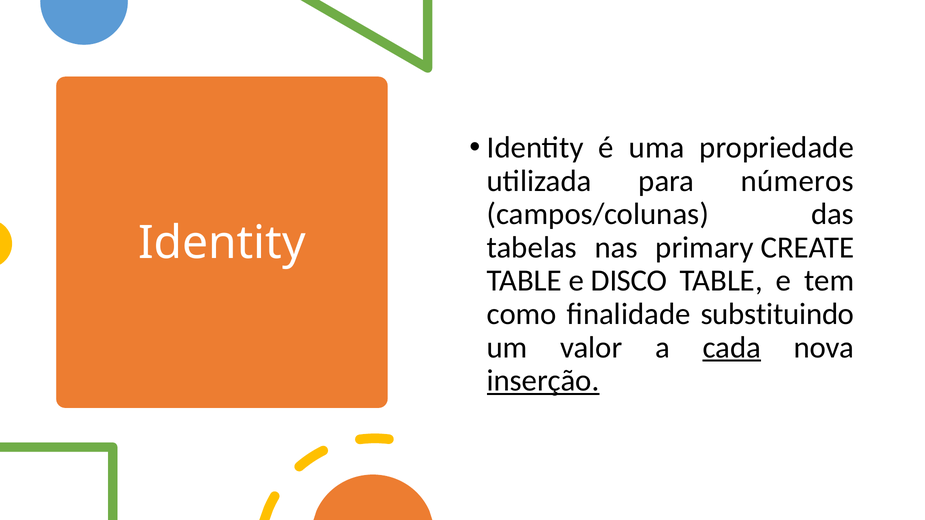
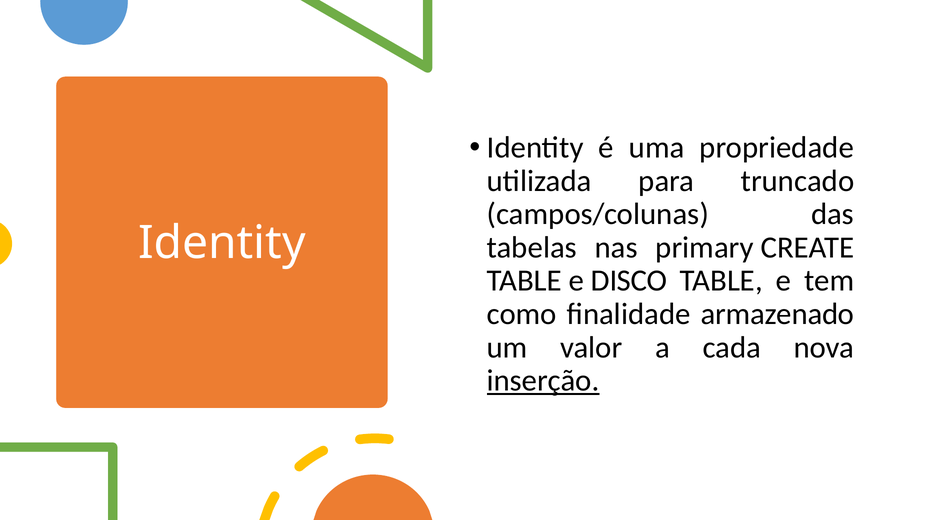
números: números -> truncado (798, 181)
substituindo: substituindo -> armazenado (777, 314)
cada underline: present -> none (732, 348)
